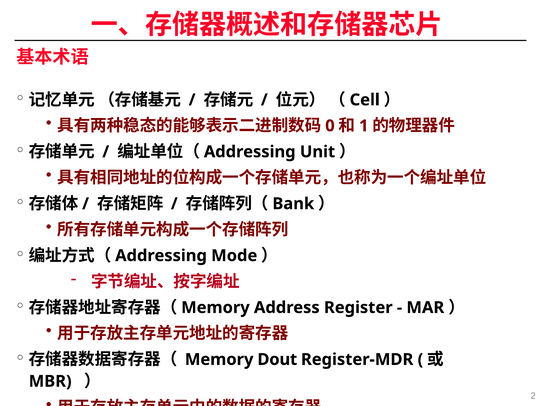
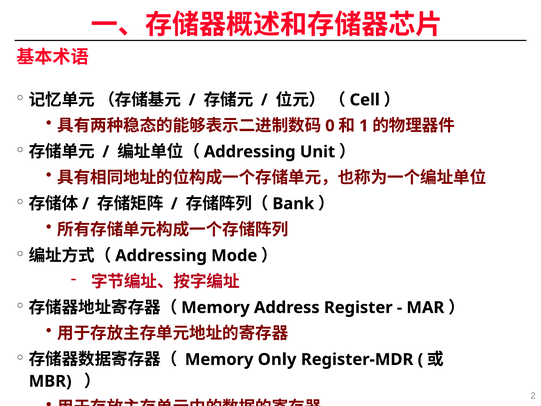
Dout: Dout -> Only (277, 359)
